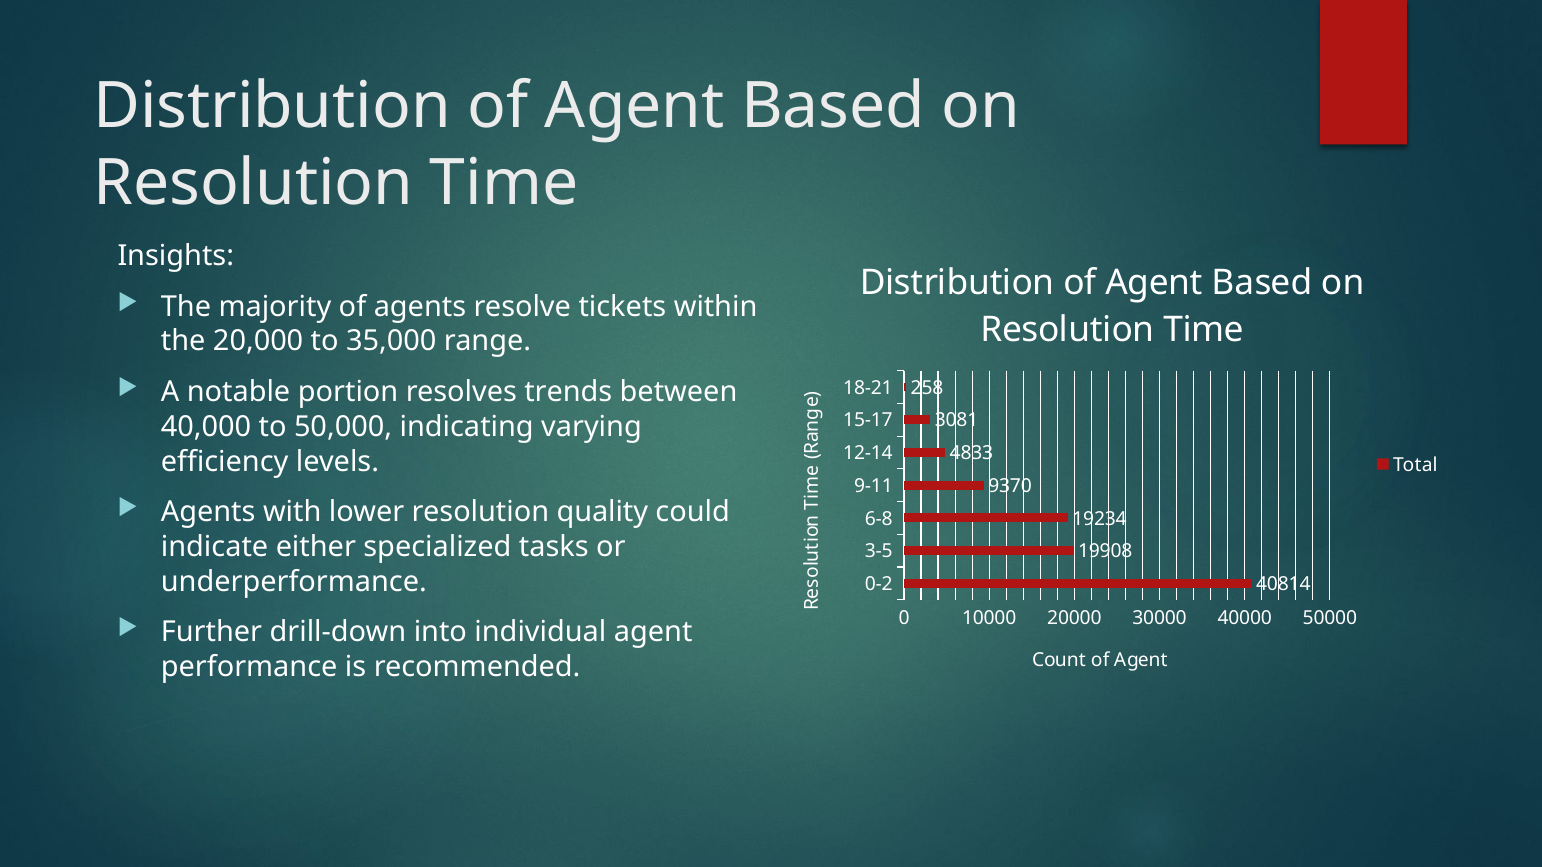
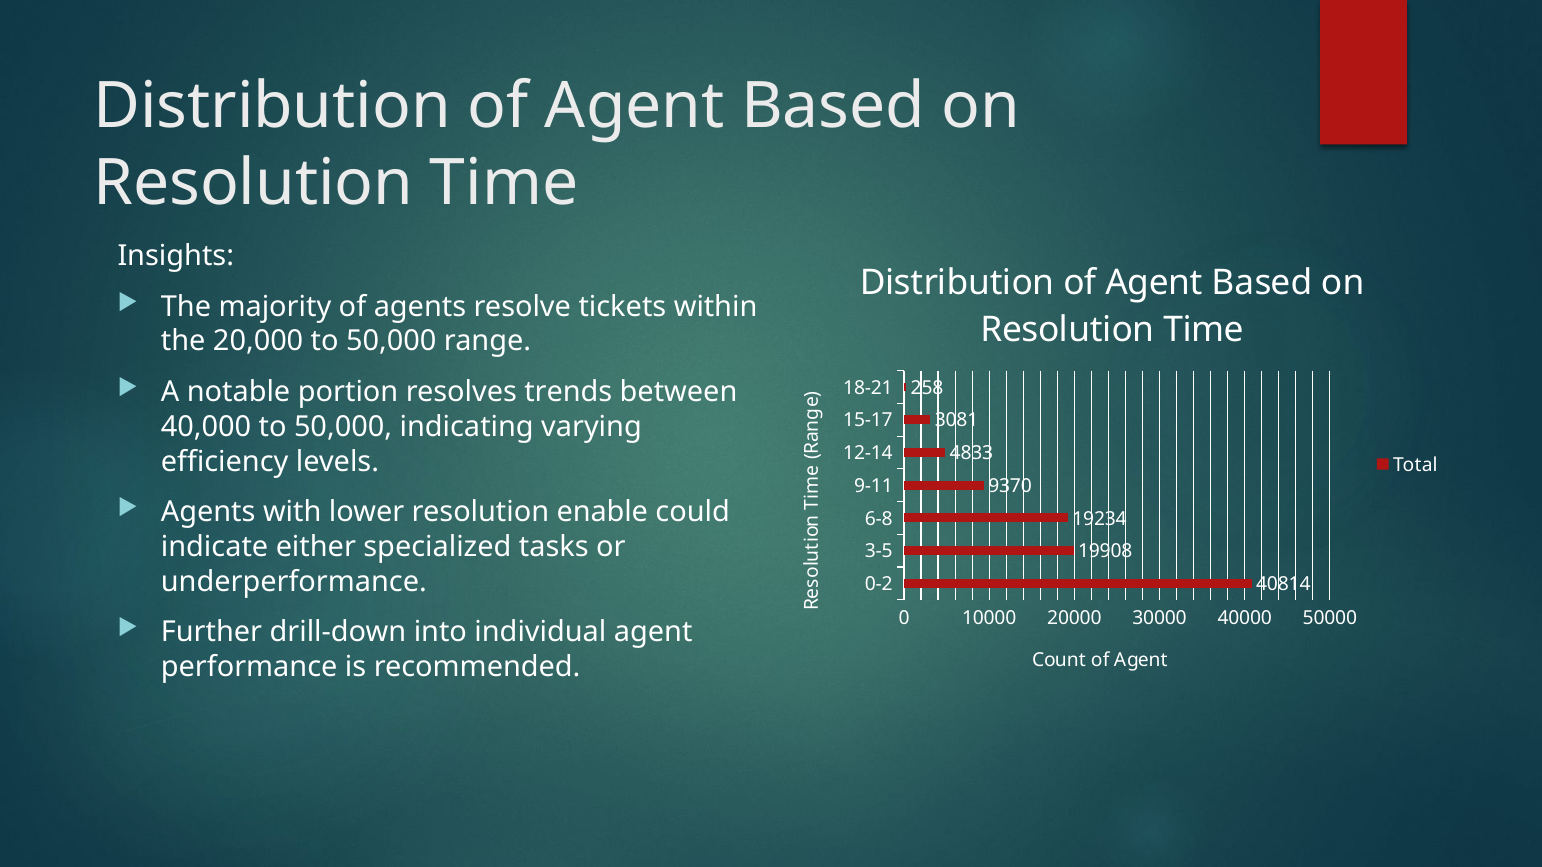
20,000 to 35,000: 35,000 -> 50,000 (391, 342)
quality: quality -> enable (602, 512)
